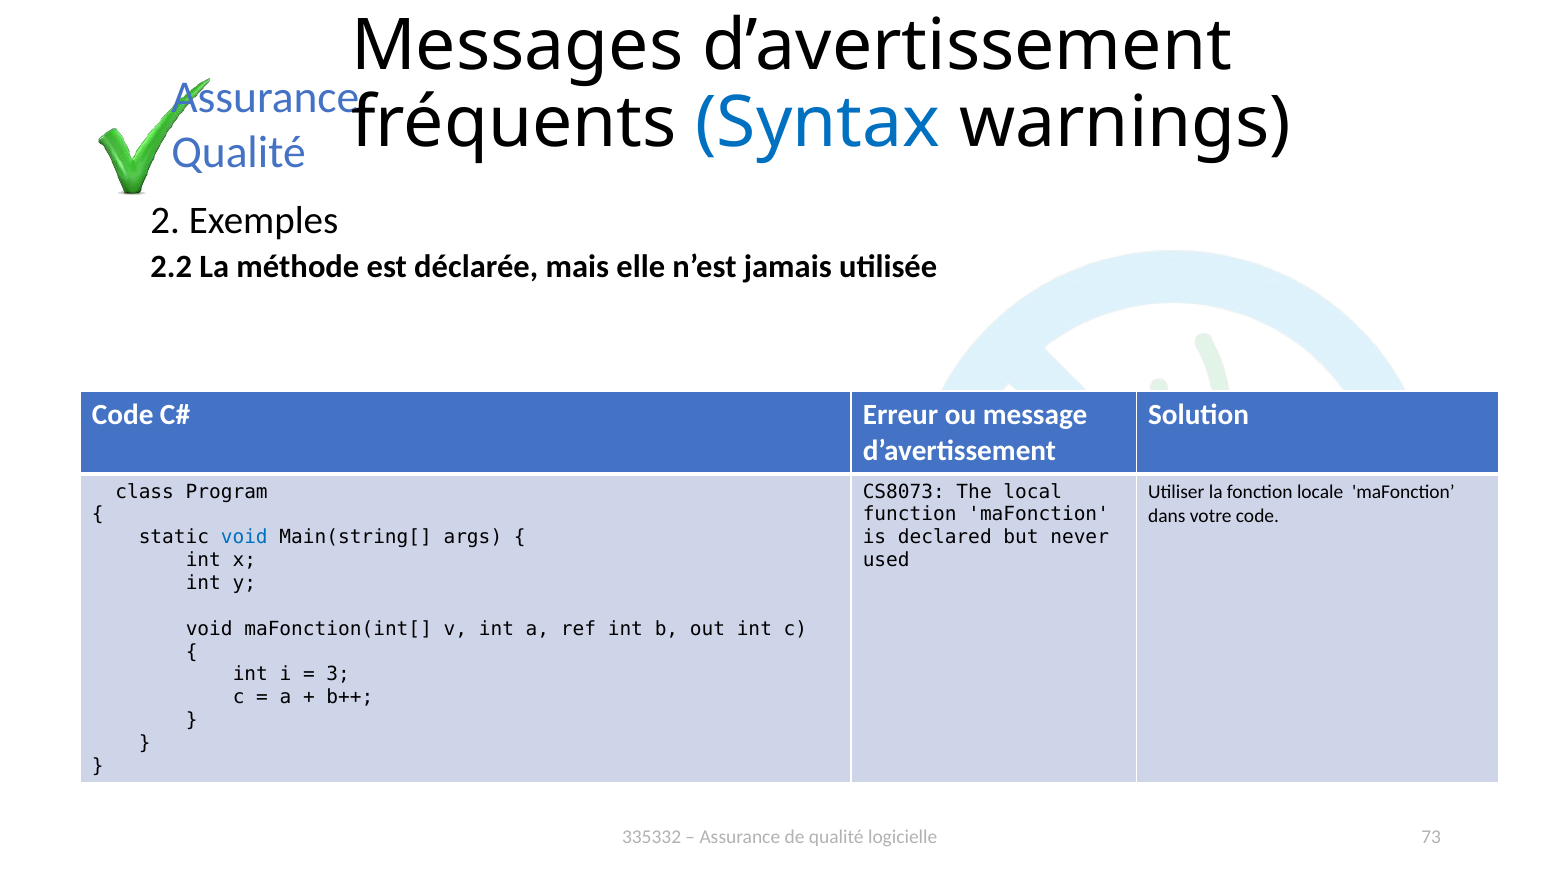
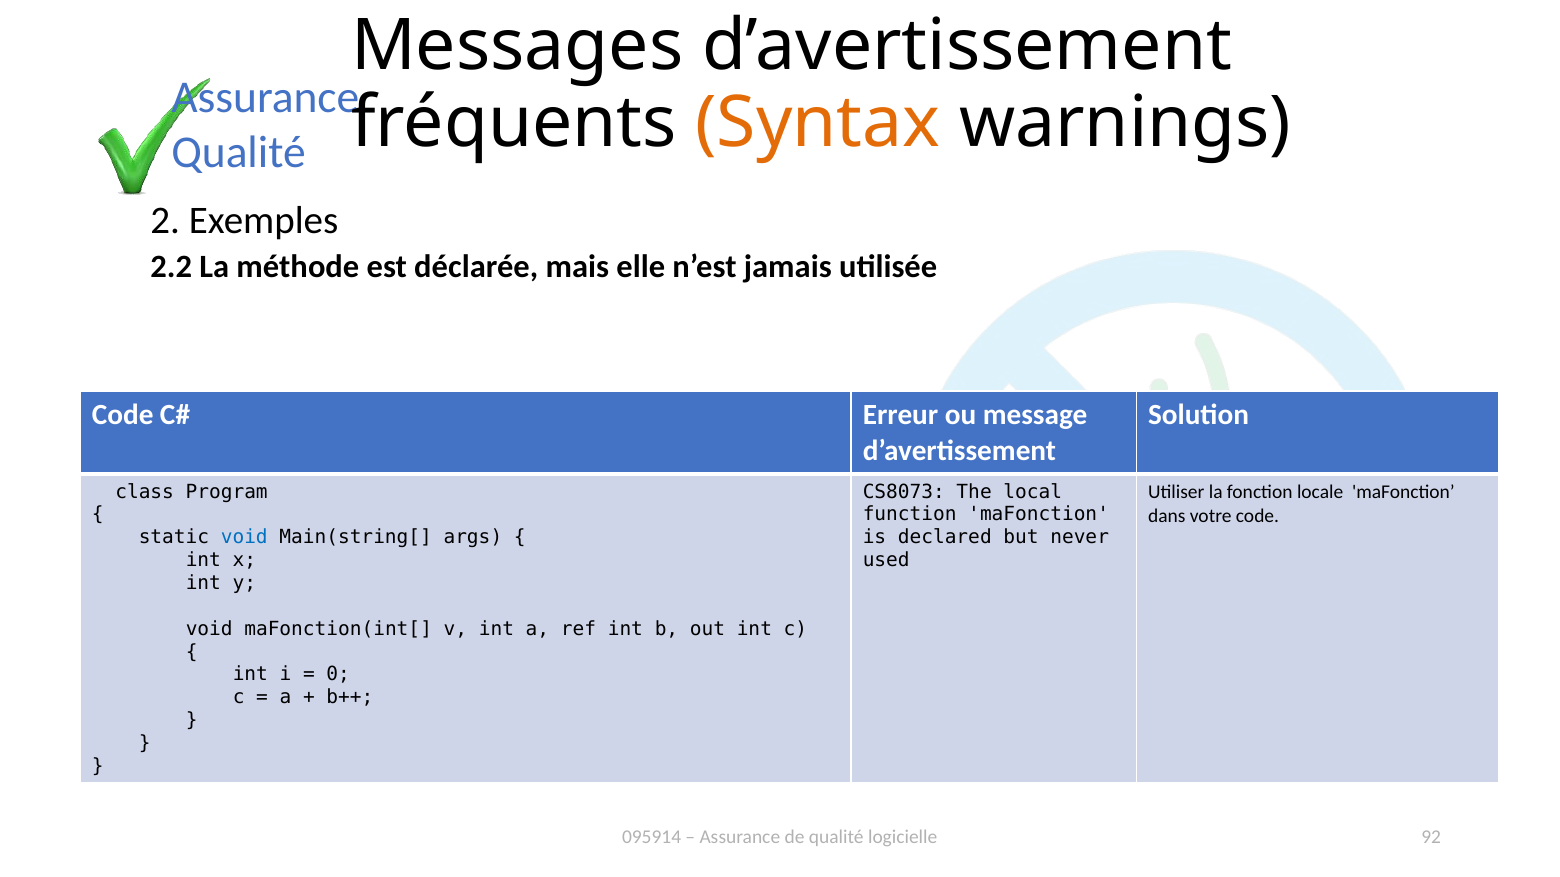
Syntax colour: blue -> orange (818, 123)
3: 3 -> 0 (338, 675)
335332: 335332 -> 095914 (652, 838)
73: 73 -> 92 (1431, 838)
